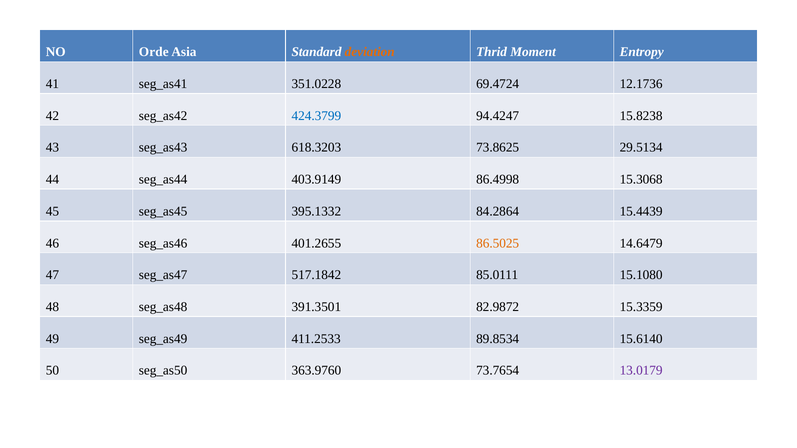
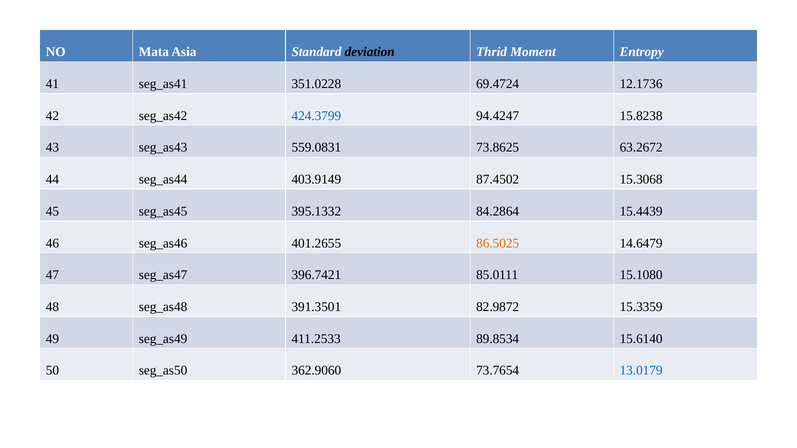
Orde: Orde -> Mata (154, 52)
deviation colour: orange -> black (370, 52)
618.3203: 618.3203 -> 559.0831 (316, 148)
29.5134: 29.5134 -> 63.2672 (641, 148)
86.4998: 86.4998 -> 87.4502 (498, 180)
517.1842: 517.1842 -> 396.7421 (316, 275)
363.9760: 363.9760 -> 362.9060 (316, 371)
13.0179 colour: purple -> blue (641, 371)
